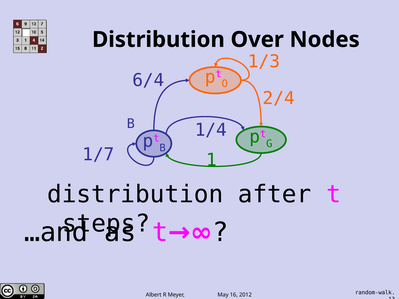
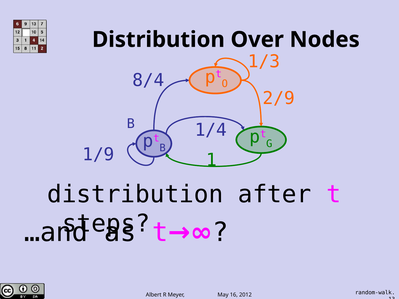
6/4: 6/4 -> 8/4 (148, 80)
2/4: 2/4 -> 2/9 (279, 98)
1/7: 1/7 -> 1/9 (98, 155)
